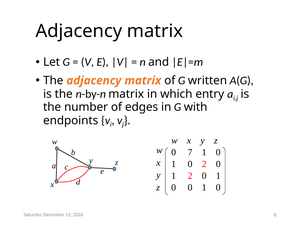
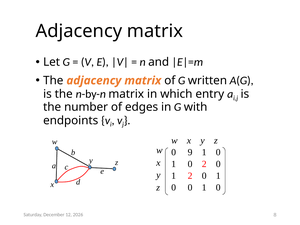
7: 7 -> 9 (190, 152)
